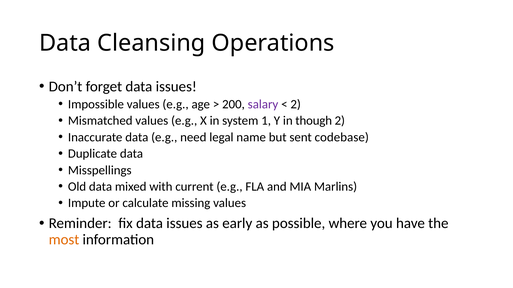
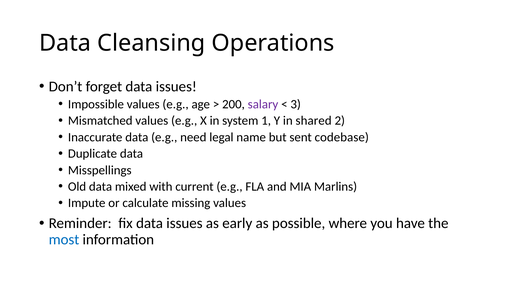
2: 2 -> 3 (296, 104)
though: though -> shared (314, 121)
most colour: orange -> blue (64, 240)
